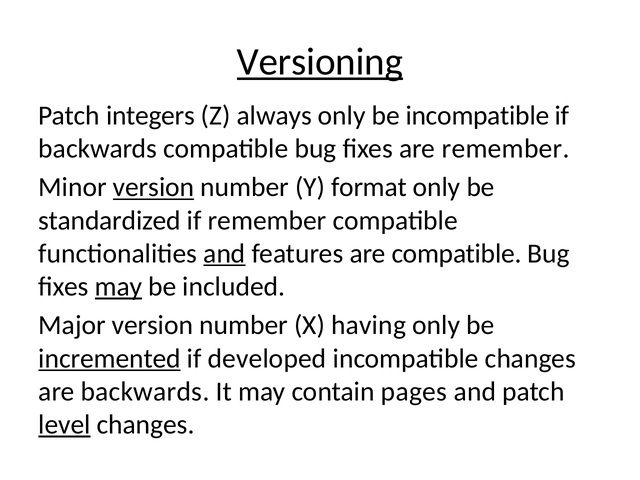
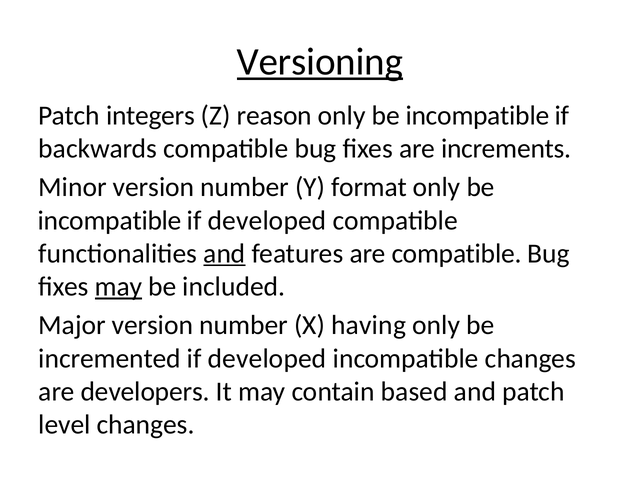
always: always -> reason (274, 116)
are remember: remember -> increments (506, 149)
version underline: present -> none (154, 187)
standardized: standardized -> incompatible (110, 220)
remember: remember -> developed (267, 220)
incremented underline: present -> none (110, 358)
are backwards: backwards -> developers (145, 392)
pages: pages -> based (414, 392)
level underline: present -> none (64, 425)
